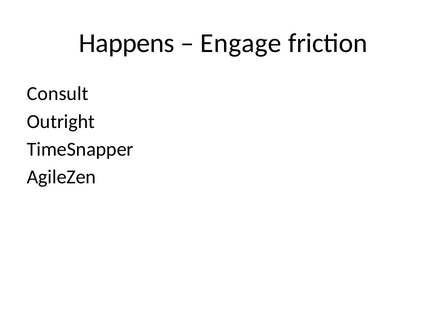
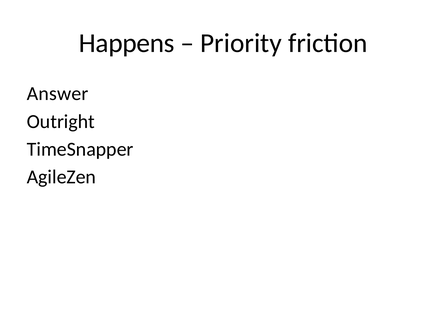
Engage: Engage -> Priority (241, 43)
Consult: Consult -> Answer (58, 94)
